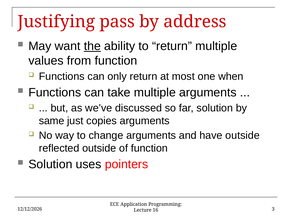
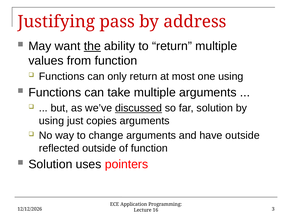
one when: when -> using (231, 76)
discussed underline: none -> present (139, 108)
same: same -> using (52, 121)
